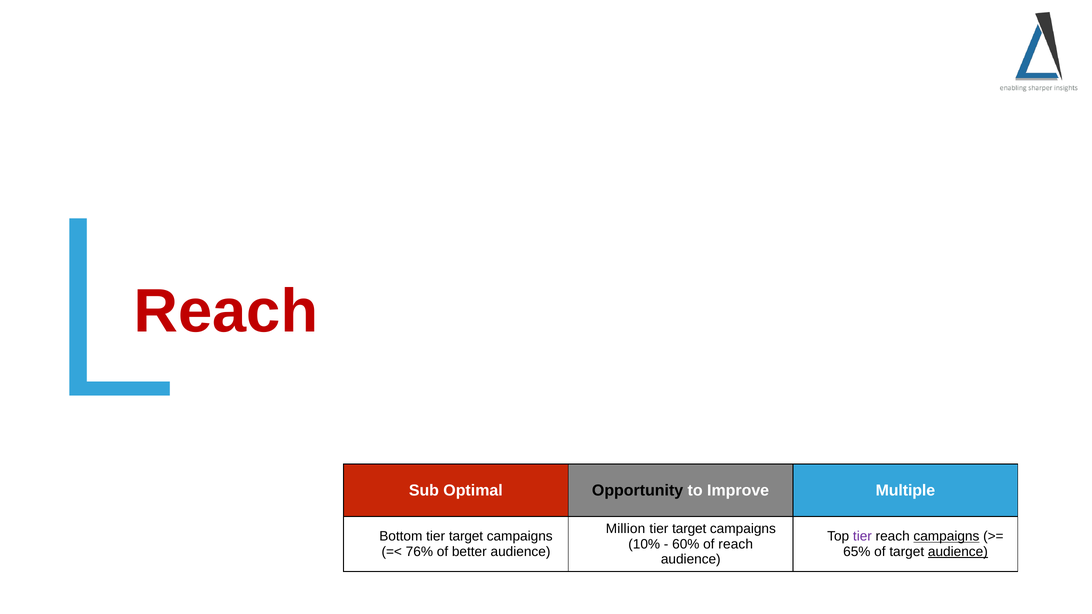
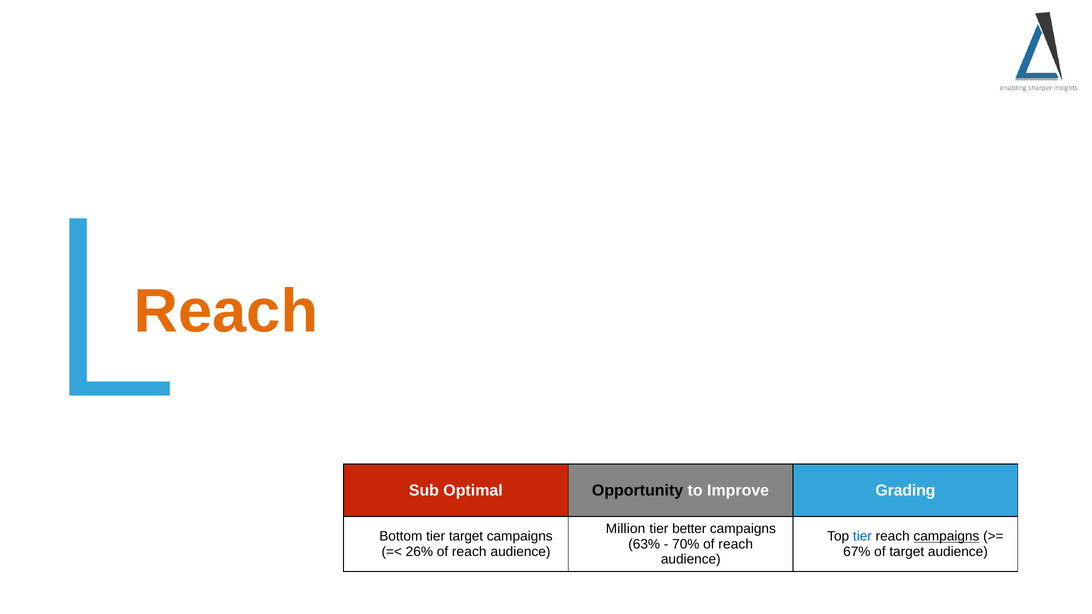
Reach colour: red -> orange (226, 311)
Multiple: Multiple -> Grading (905, 491)
target: target -> better (689, 529)
tier colour: purple -> blue (862, 537)
10%: 10% -> 63% (644, 544)
60%: 60% -> 70% (686, 544)
76%: 76% -> 26% (419, 552)
better: better -> reach (469, 552)
65%: 65% -> 67% (857, 552)
audience underline: present -> none (958, 552)
